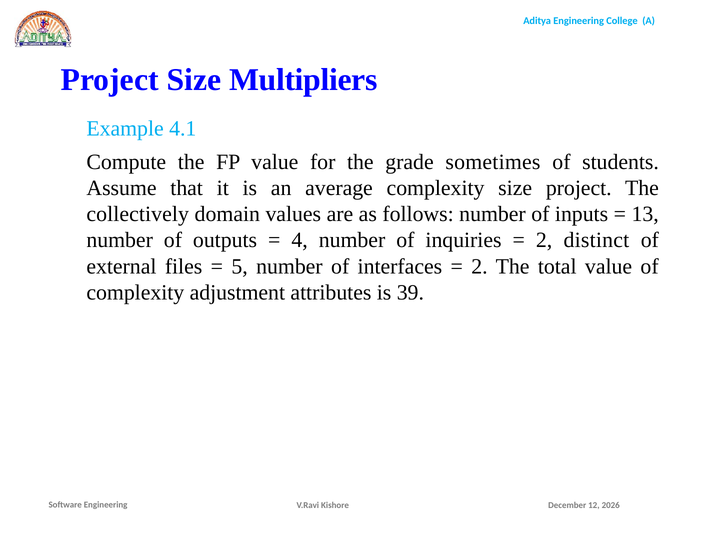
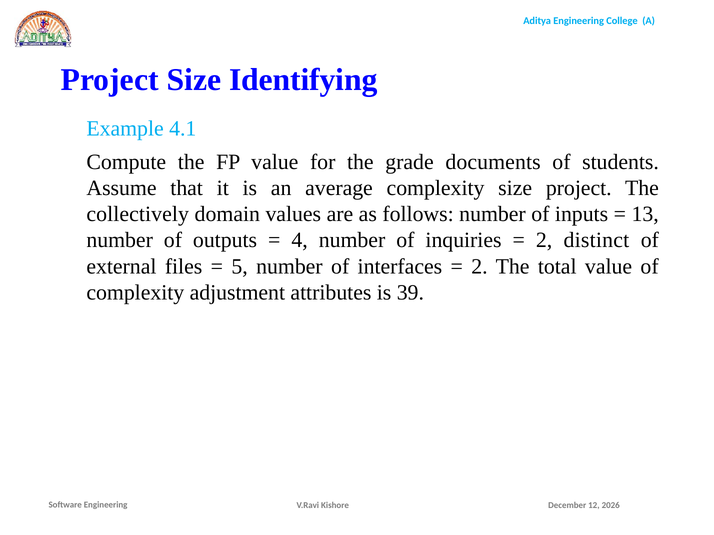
Multipliers: Multipliers -> Identifying (303, 80)
sometimes: sometimes -> documents (493, 162)
